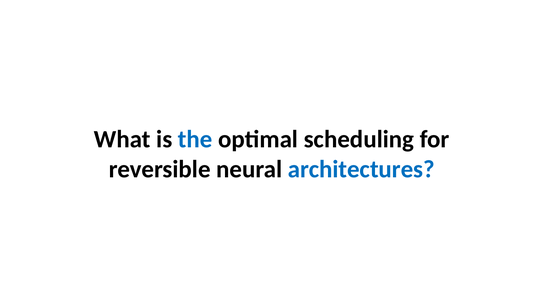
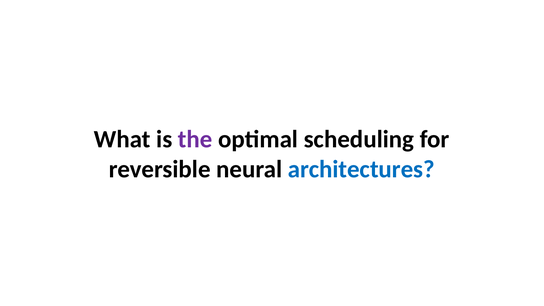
the colour: blue -> purple (195, 139)
